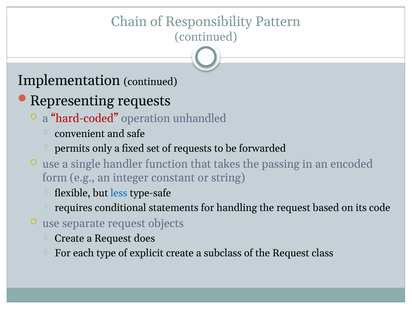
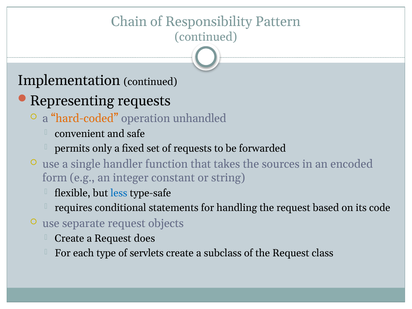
hard-coded colour: red -> orange (85, 118)
passing: passing -> sources (281, 164)
explicit: explicit -> servlets (147, 253)
